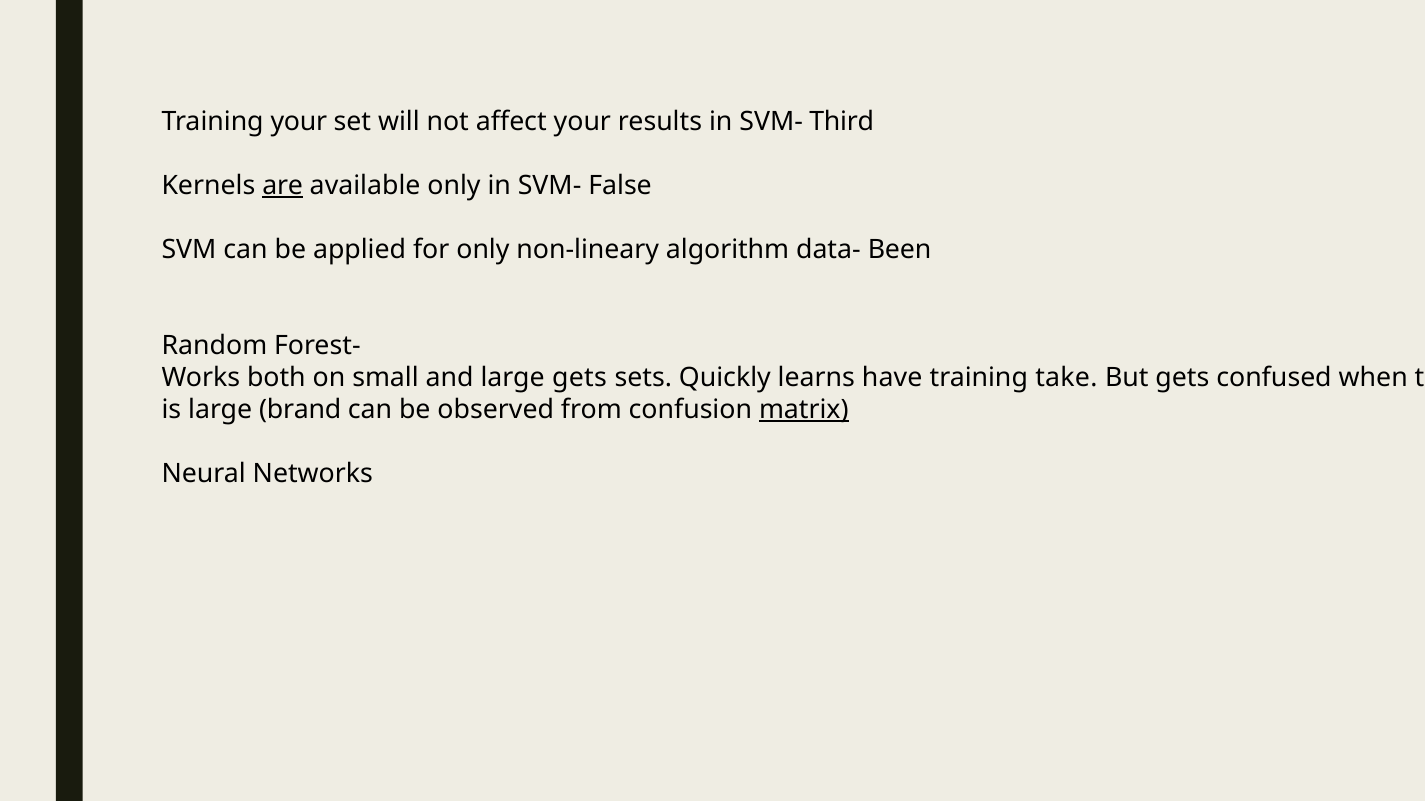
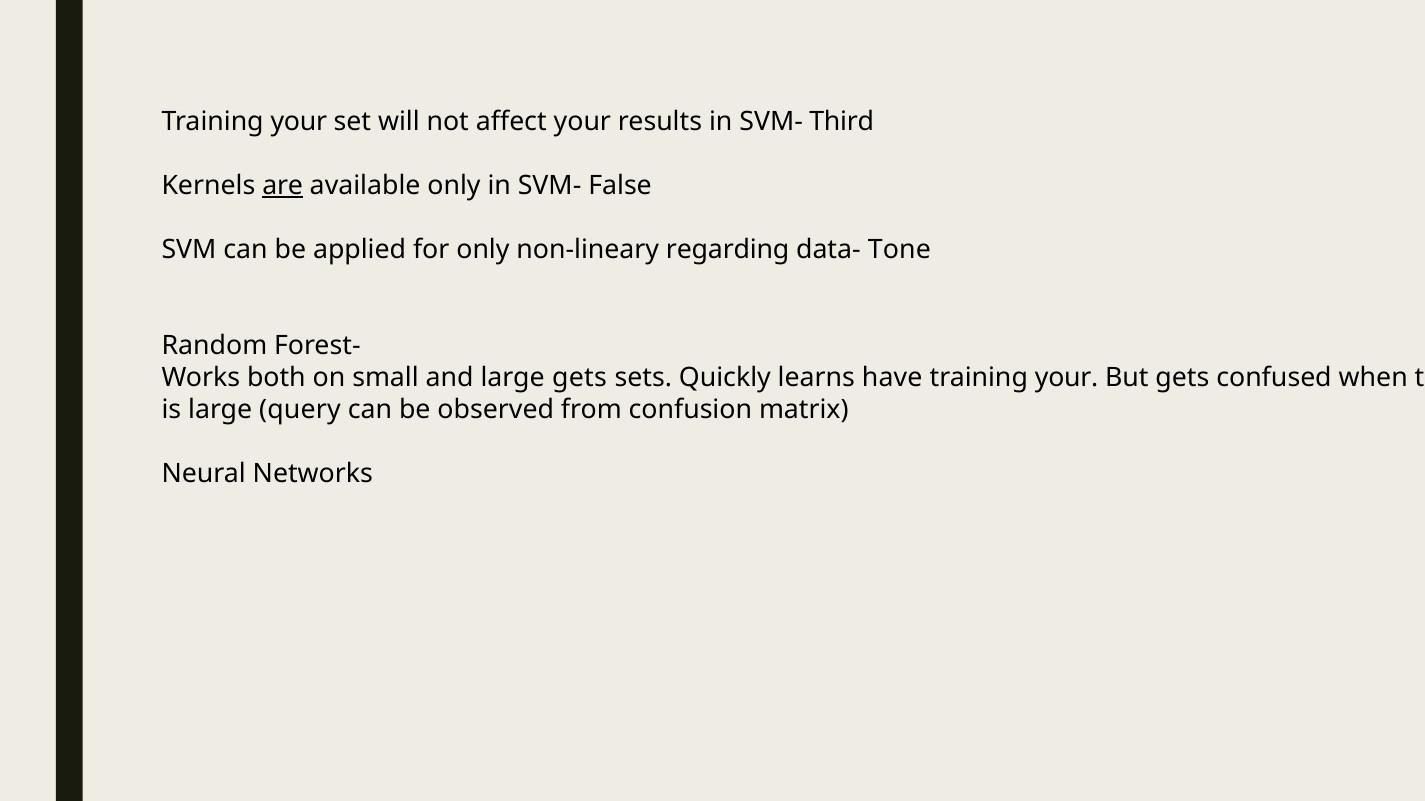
algorithm: algorithm -> regarding (728, 250)
Been: Been -> Tone (899, 250)
take: take -> your (1067, 378)
brand: brand -> query (300, 410)
matrix underline: present -> none (804, 410)
